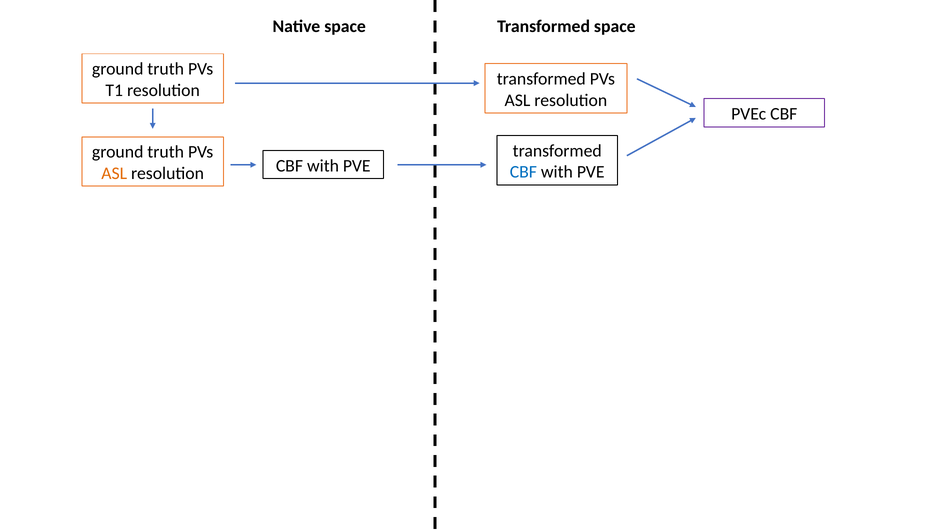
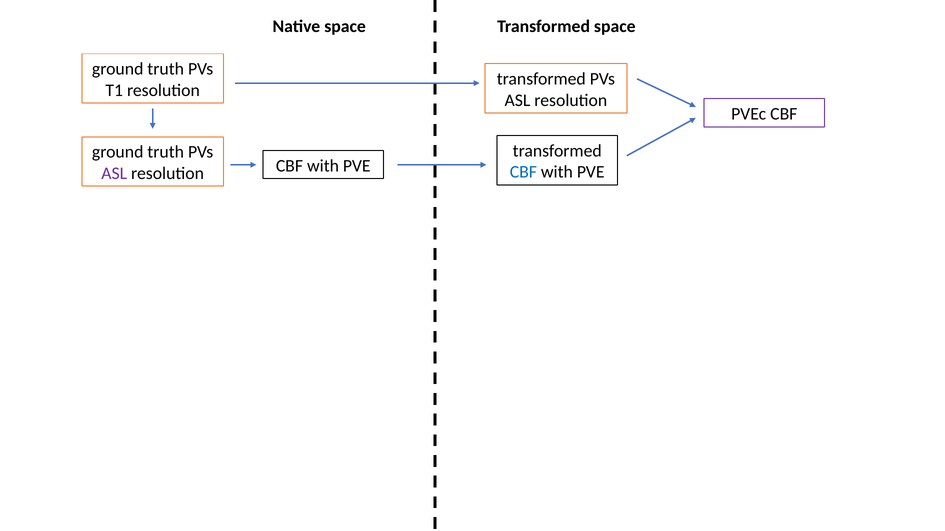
ASL colour: orange -> purple (114, 174)
